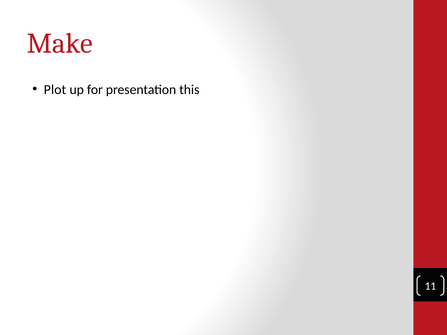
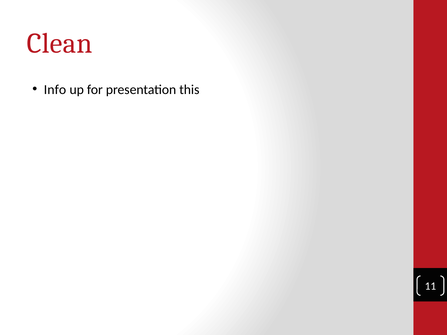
Make: Make -> Clean (60, 43)
Plot: Plot -> Info (55, 90)
